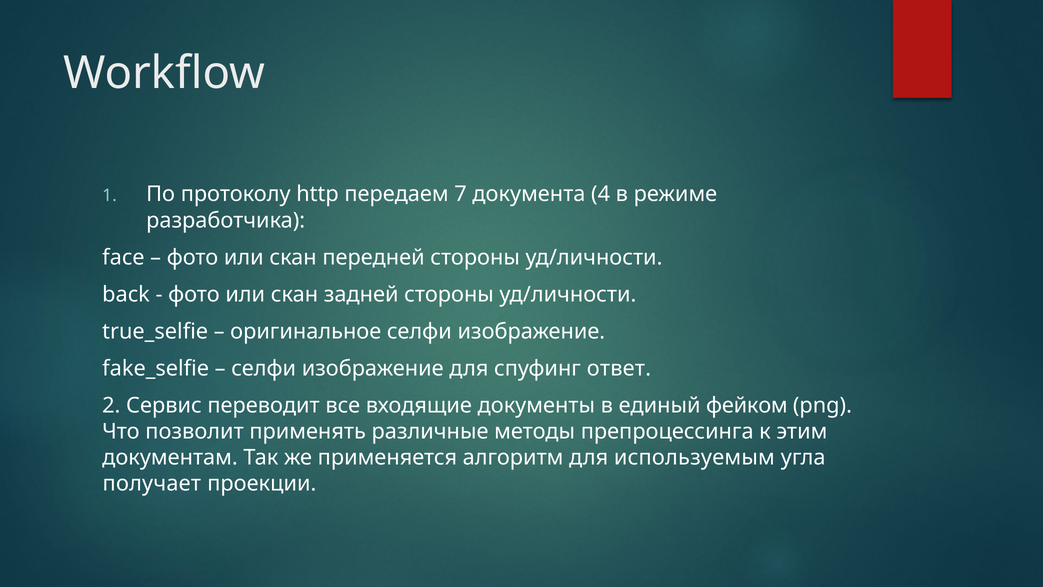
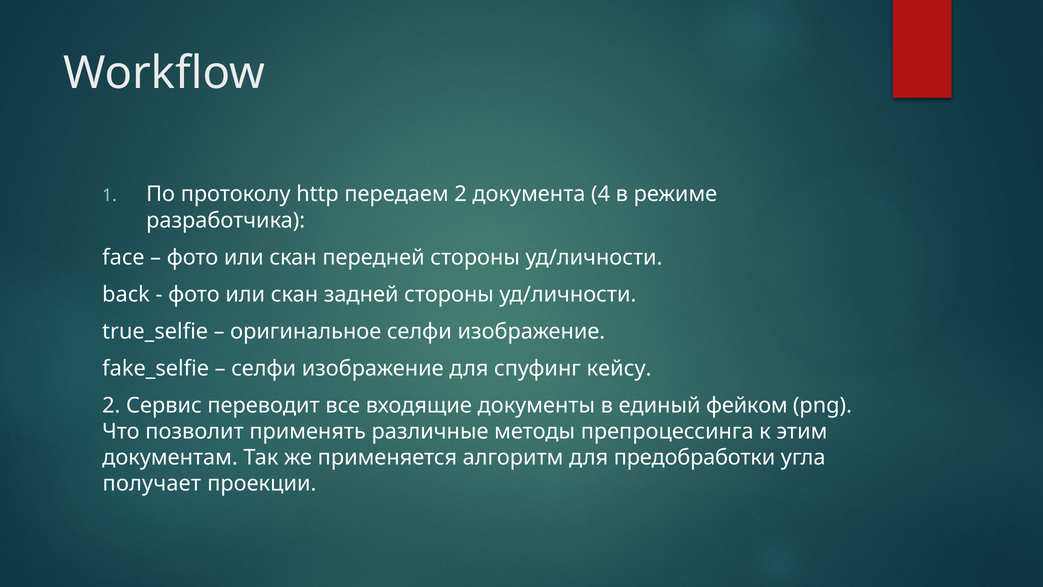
передаем 7: 7 -> 2 (461, 194)
ответ: ответ -> кейсу (619, 368)
используемым: используемым -> предобработки (695, 457)
